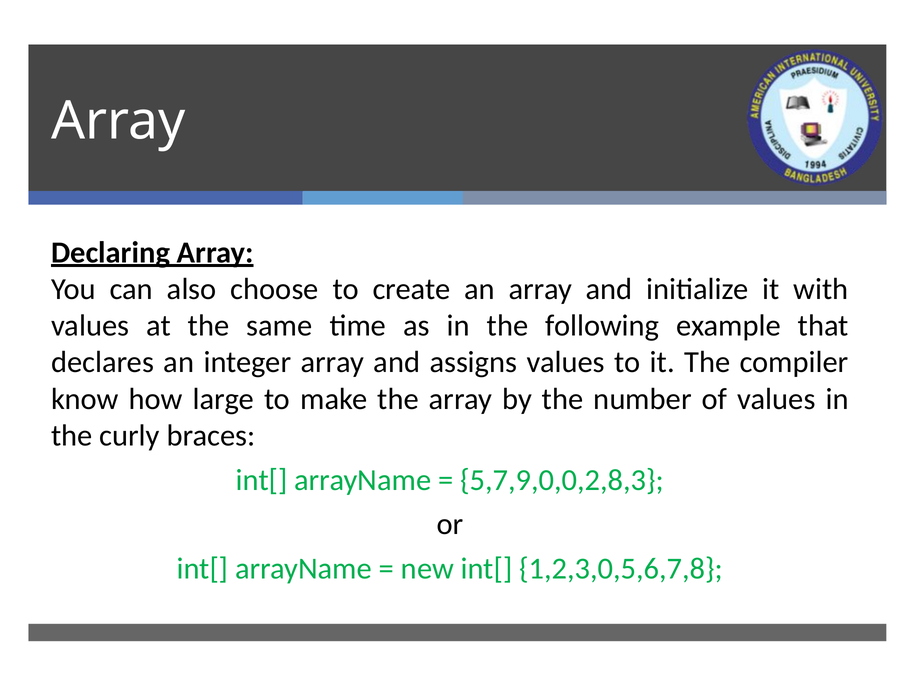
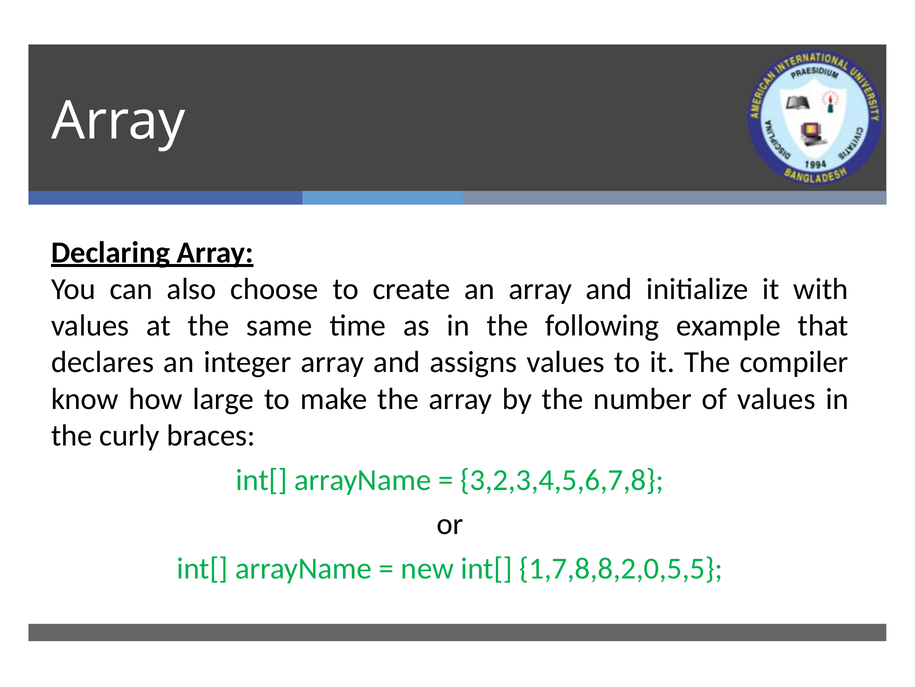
5,7,9,0,0,2,8,3: 5,7,9,0,0,2,8,3 -> 3,2,3,4,5,6,7,8 (562, 479)
1,2,3,0,5,6,7,8: 1,2,3,0,5,6,7,8 -> 1,7,8,8,2,0,5,5 (621, 568)
